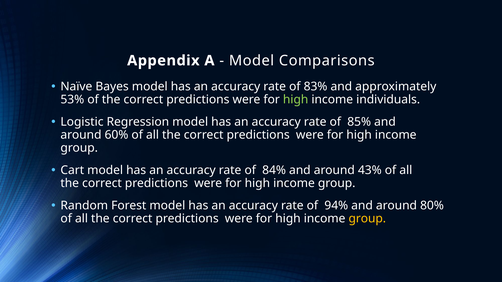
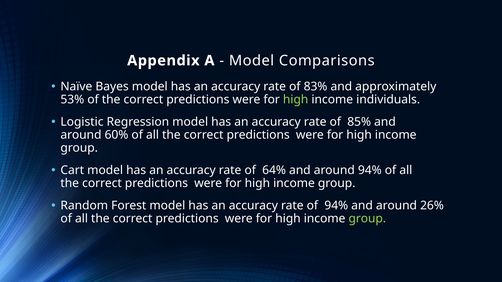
84%: 84% -> 64% (274, 171)
around 43%: 43% -> 94% (370, 171)
80%: 80% -> 26% (432, 206)
group colour: yellow -> light green (367, 219)
